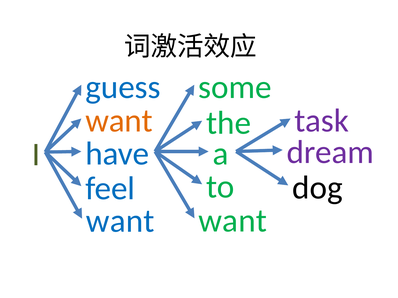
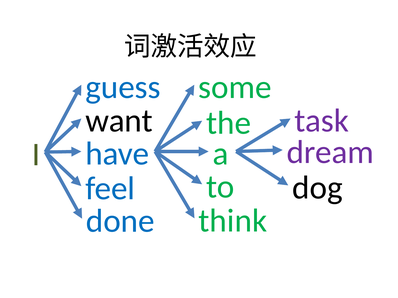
want colour: orange -> black (119, 121)
want: want -> think (233, 221)
want: want -> done (120, 221)
